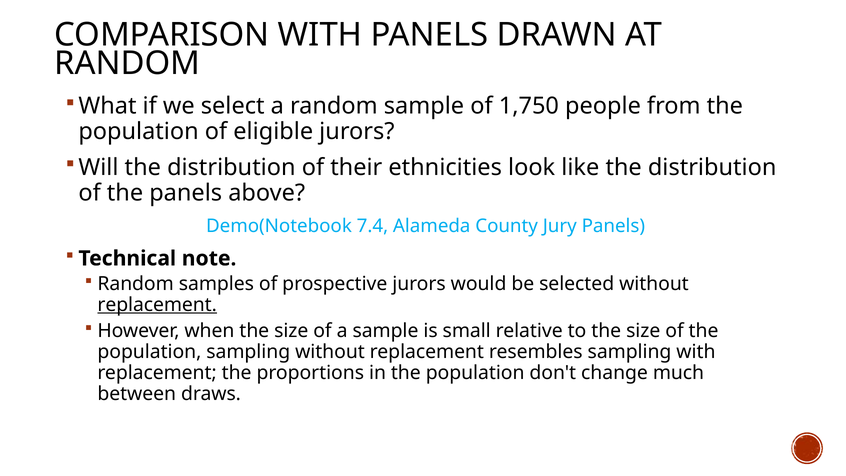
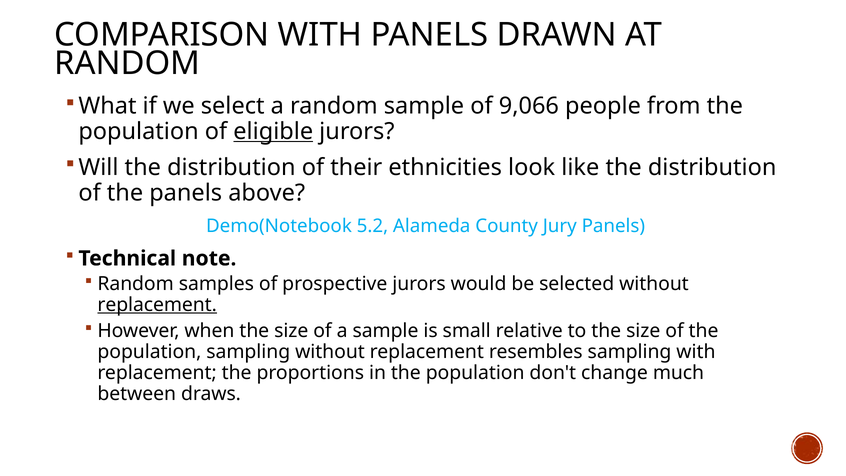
1,750: 1,750 -> 9,066 (529, 106)
eligible underline: none -> present (273, 131)
7.4: 7.4 -> 5.2 (372, 226)
